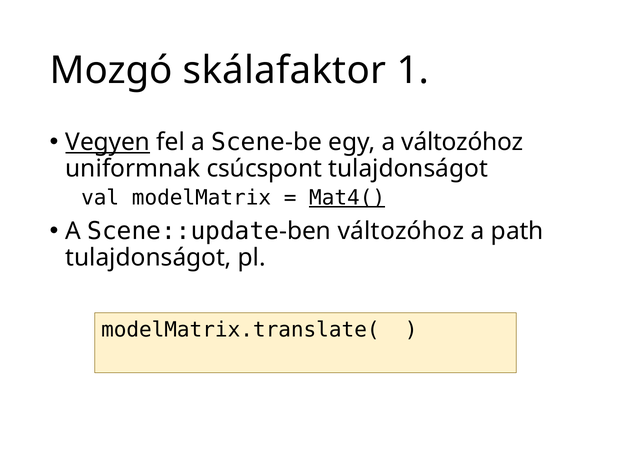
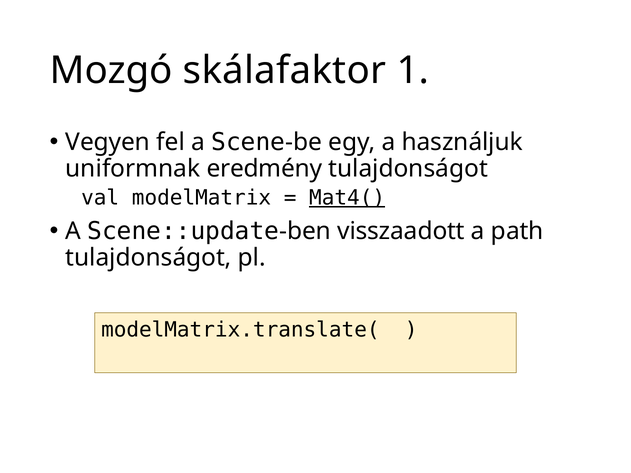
Vegyen underline: present -> none (108, 142)
a változóhoz: változóhoz -> használjuk (462, 142)
csúcspont: csúcspont -> eredmény (264, 169)
változóhoz: változóhoz -> visszaadott (401, 231)
